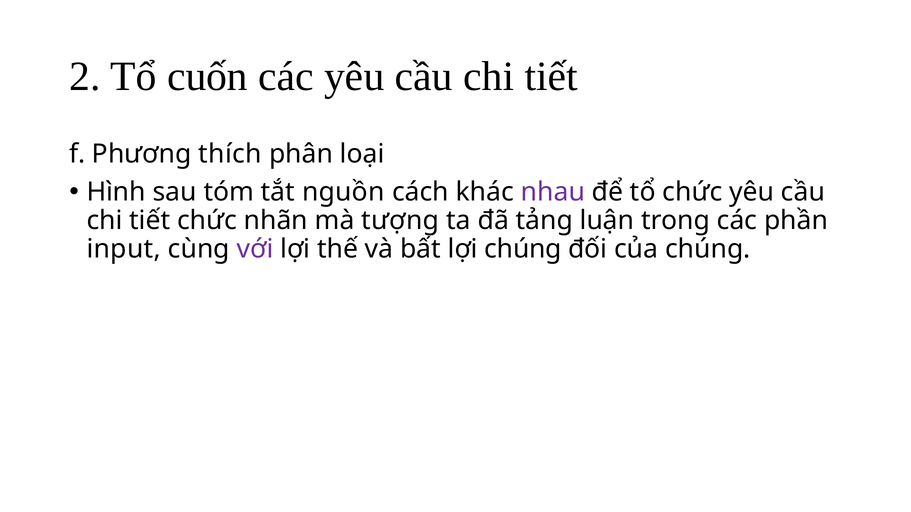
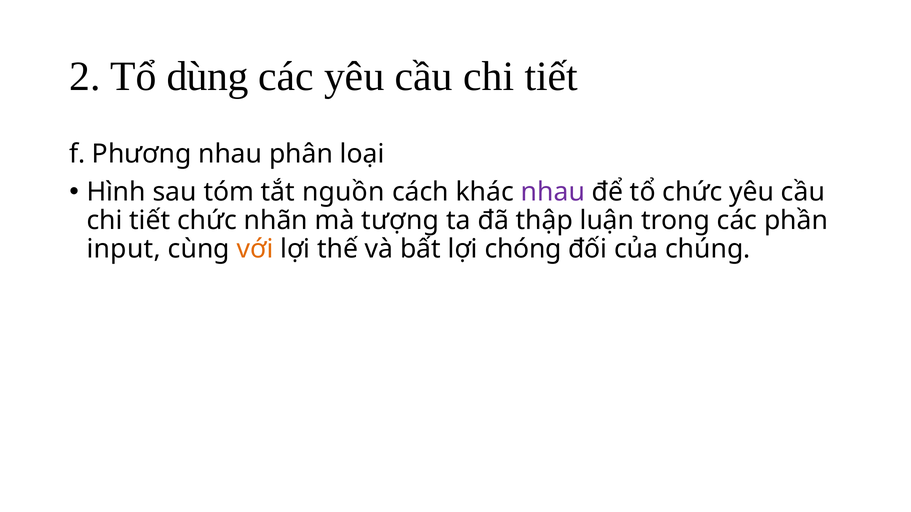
cuốn: cuốn -> dùng (208, 77)
Phương thích: thích -> nhau (230, 154)
tảng: tảng -> thập (544, 221)
với colour: purple -> orange (255, 249)
lợi chúng: chúng -> chóng (523, 249)
